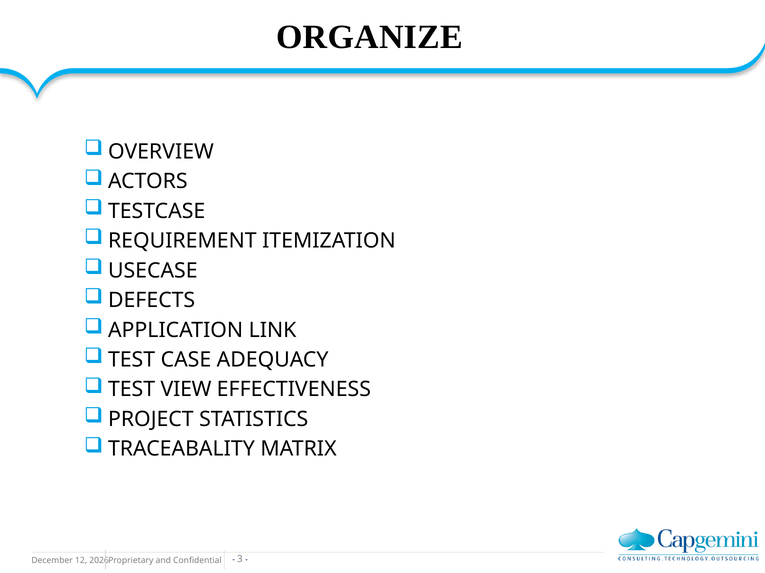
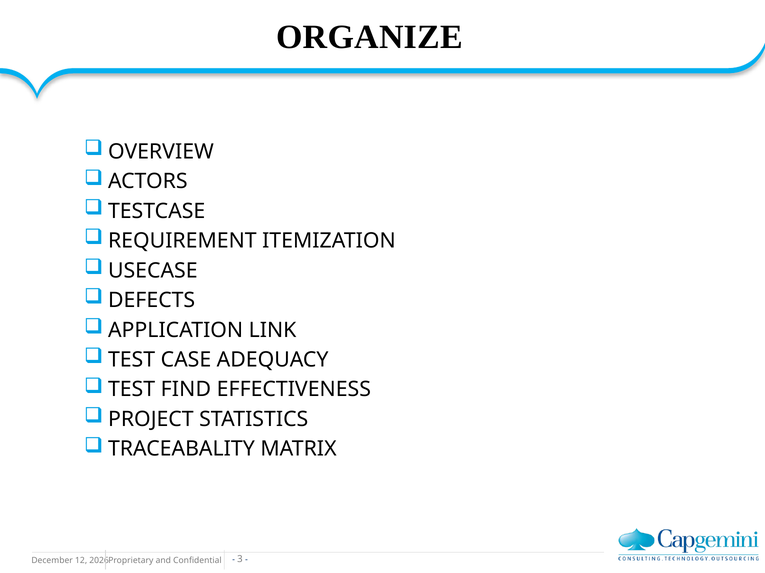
VIEW: VIEW -> FIND (186, 390)
